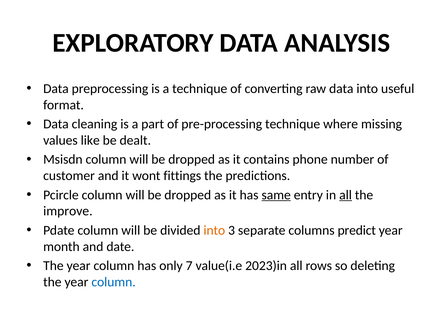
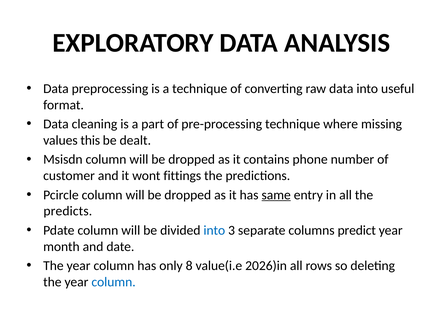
like: like -> this (90, 140)
all underline: present -> none (346, 195)
improve: improve -> predicts (68, 211)
into colour: orange -> blue (214, 230)
7: 7 -> 8 (189, 266)
2023)in: 2023)in -> 2026)in (266, 266)
